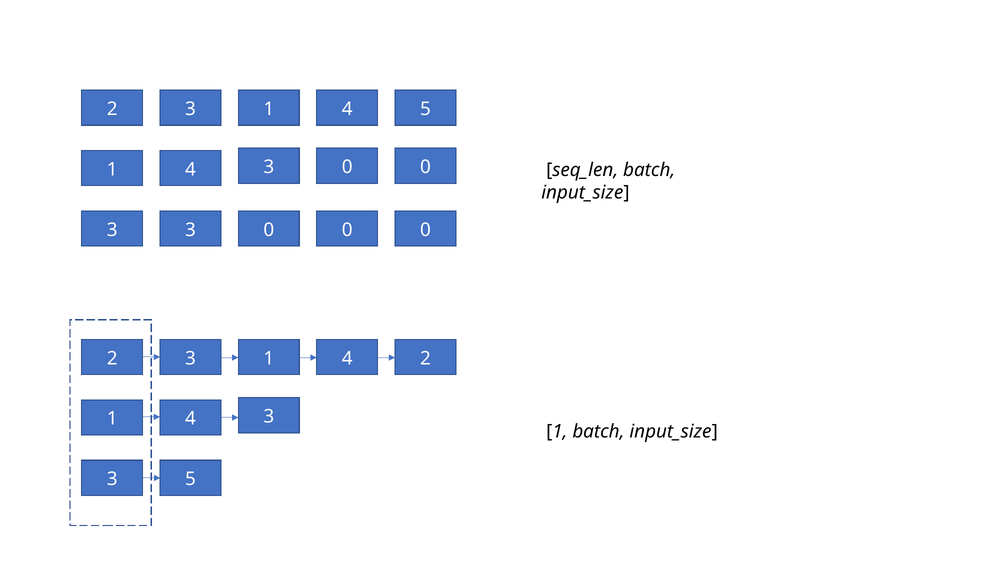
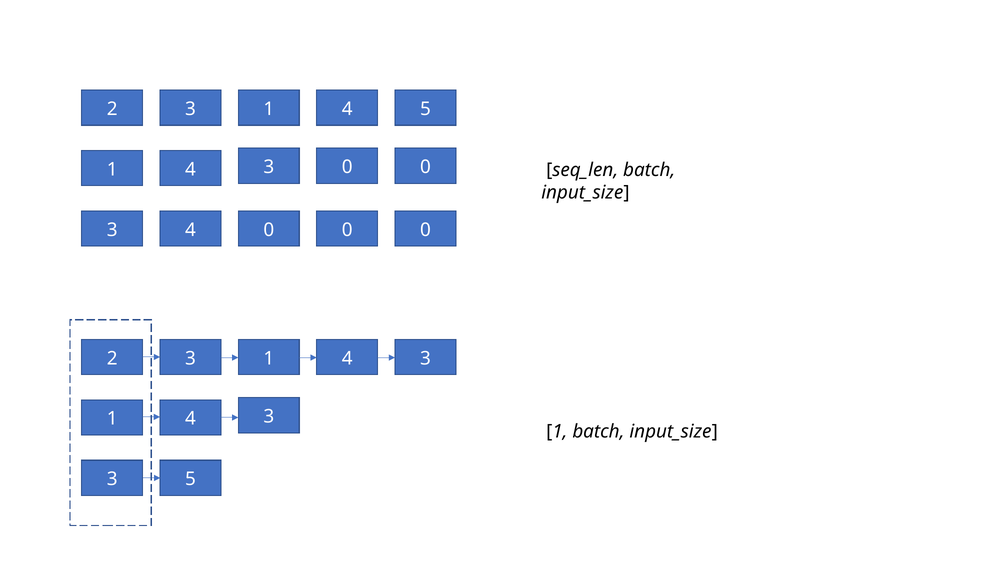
3: 3 -> 4 (191, 230)
4 2: 2 -> 3 (426, 358)
